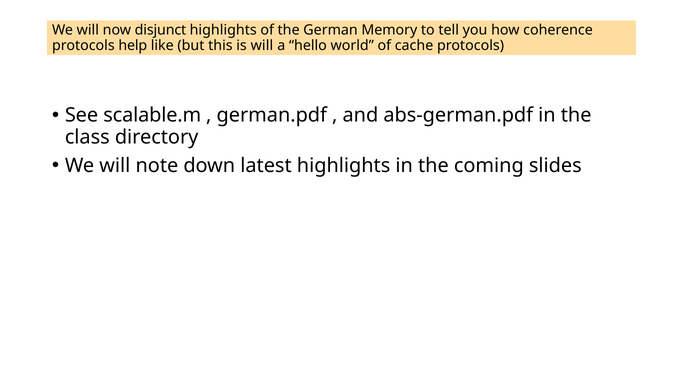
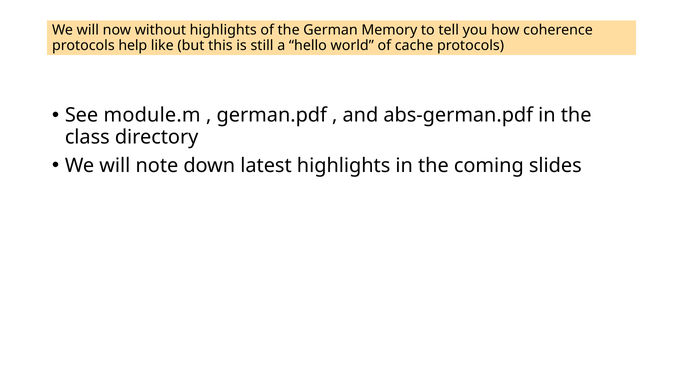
disjunct: disjunct -> without (160, 30)
is will: will -> still (262, 45)
scalable.m: scalable.m -> module.m (152, 115)
